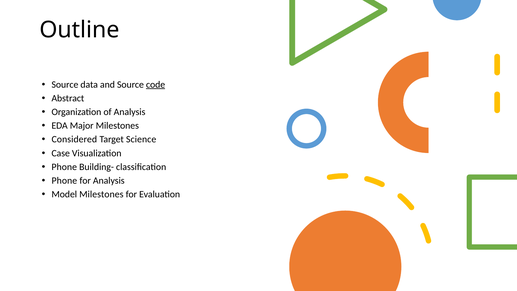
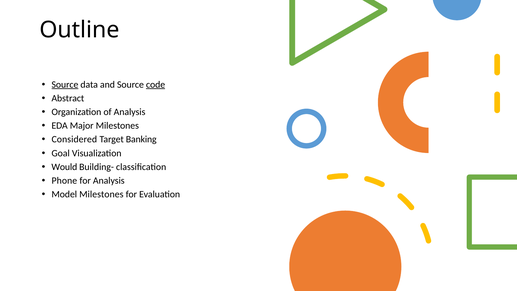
Source underline: none -> present (65, 85)
Science: Science -> Banking (141, 139)
Case: Case -> Goal (61, 153)
Phone: Phone -> Would (64, 167)
